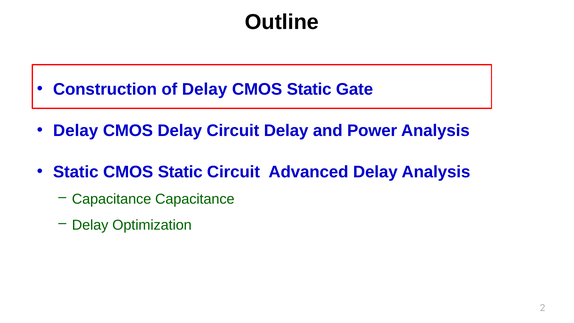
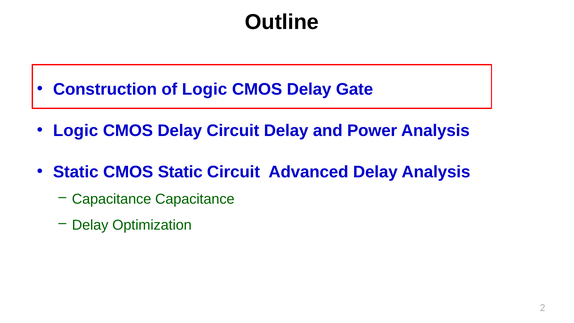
of Delay: Delay -> Logic (205, 89)
Static: Static -> Delay (309, 89)
Delay: Delay -> Logic (76, 131)
